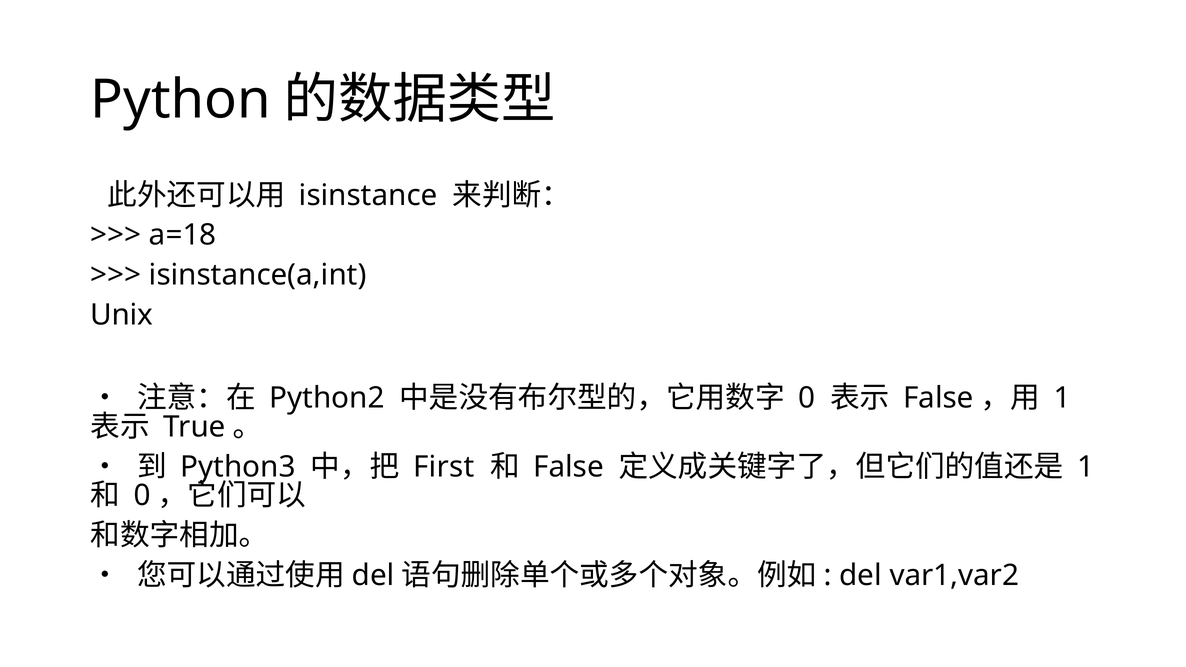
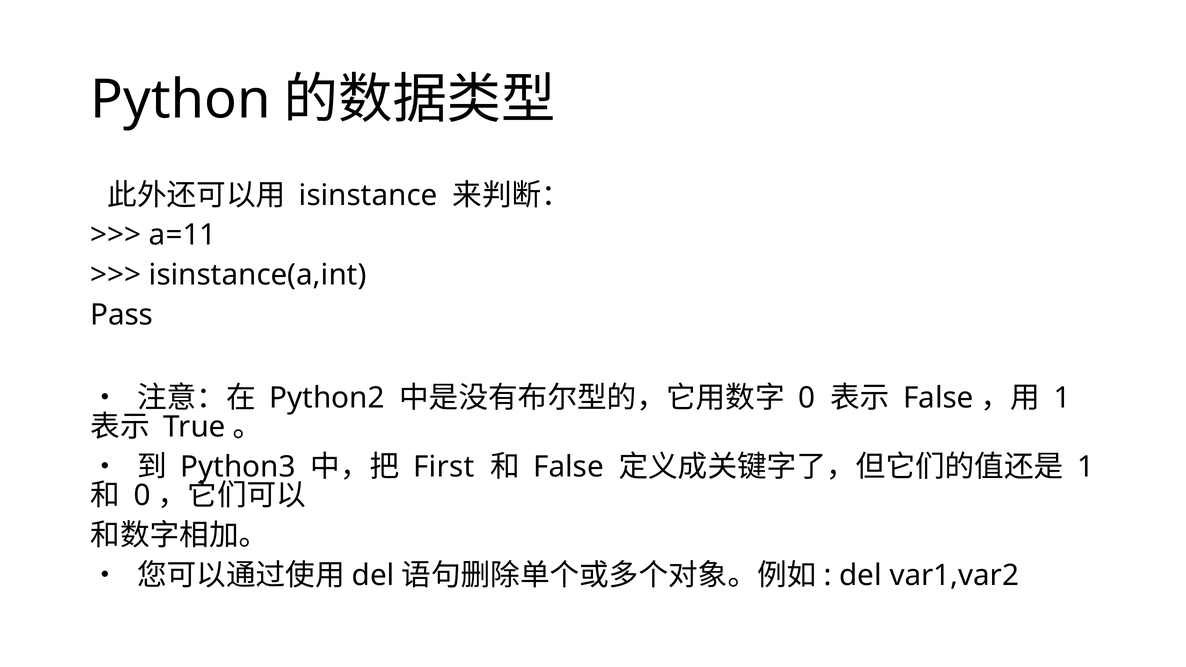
a=18: a=18 -> a=11 (183, 235)
Unix: Unix -> Pass (122, 315)
